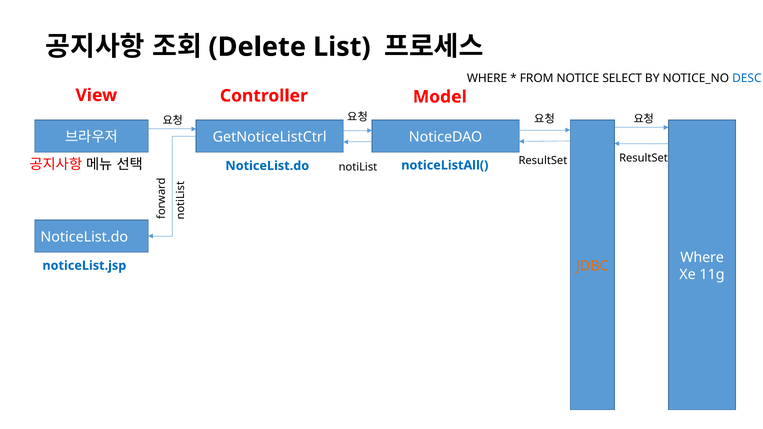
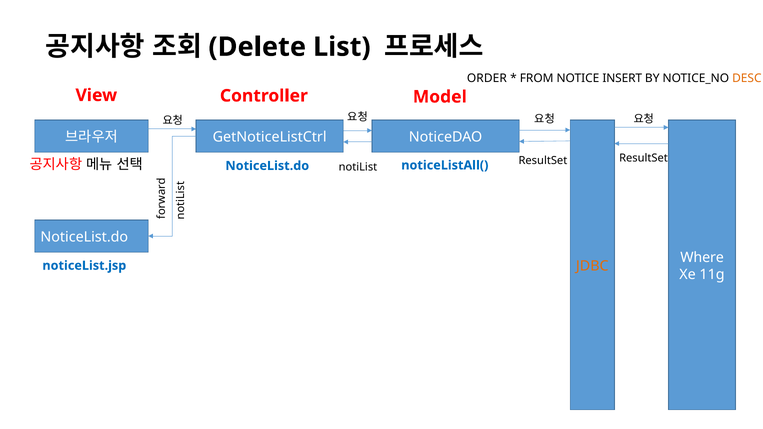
WHERE: WHERE -> ORDER (487, 79)
SELECT: SELECT -> INSERT (622, 79)
DESC colour: blue -> orange (747, 79)
